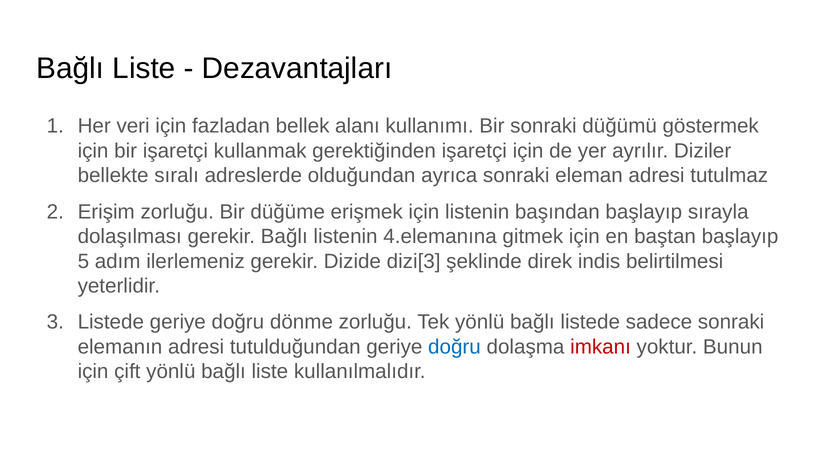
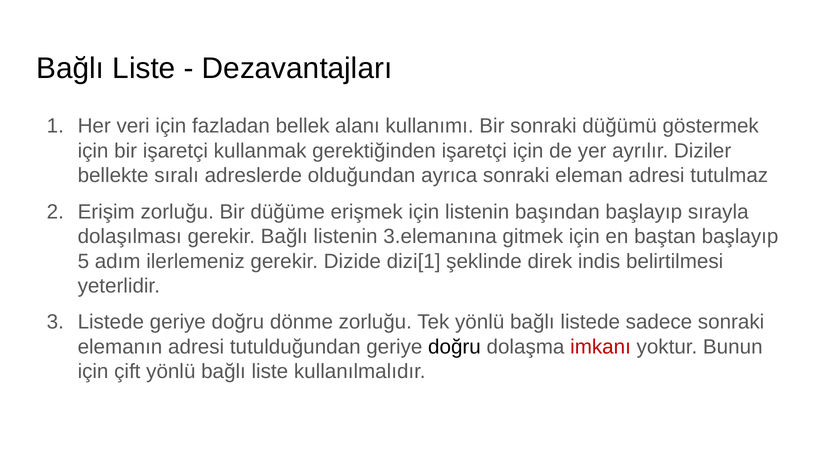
4.elemanına: 4.elemanına -> 3.elemanına (440, 237)
dizi[3: dizi[3 -> dizi[1 (414, 261)
doğru colour: blue -> black (454, 347)
